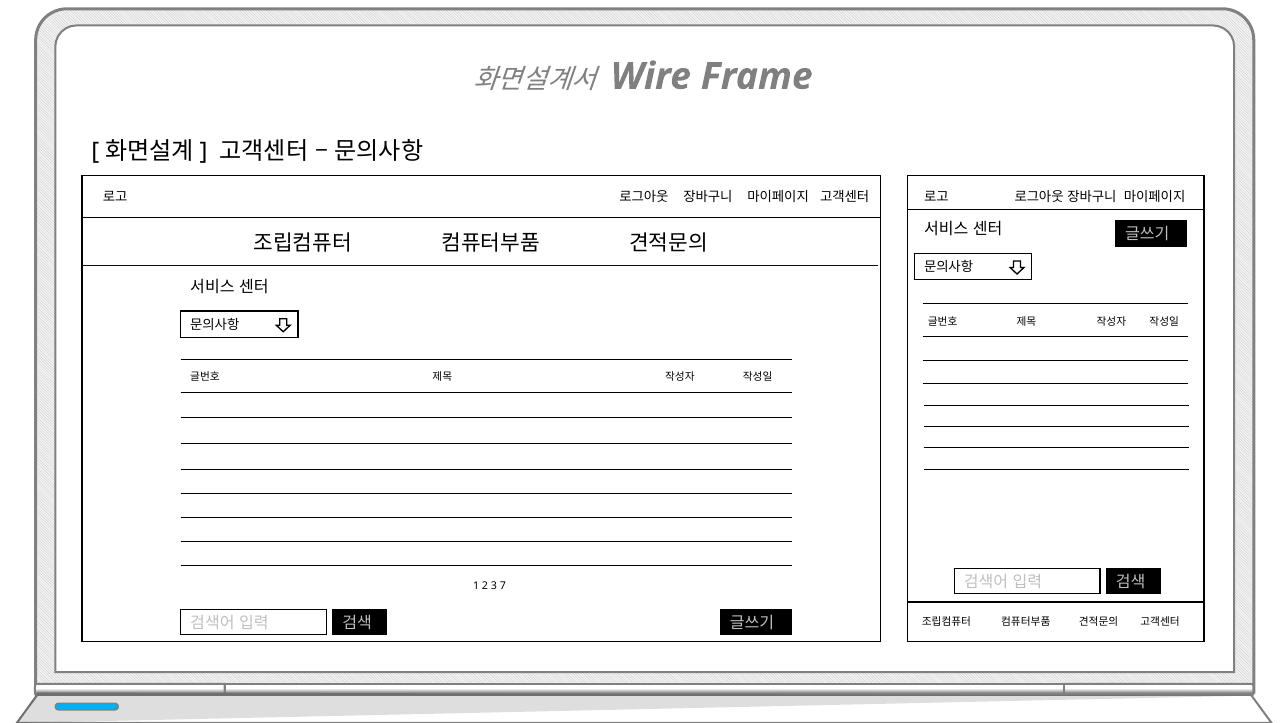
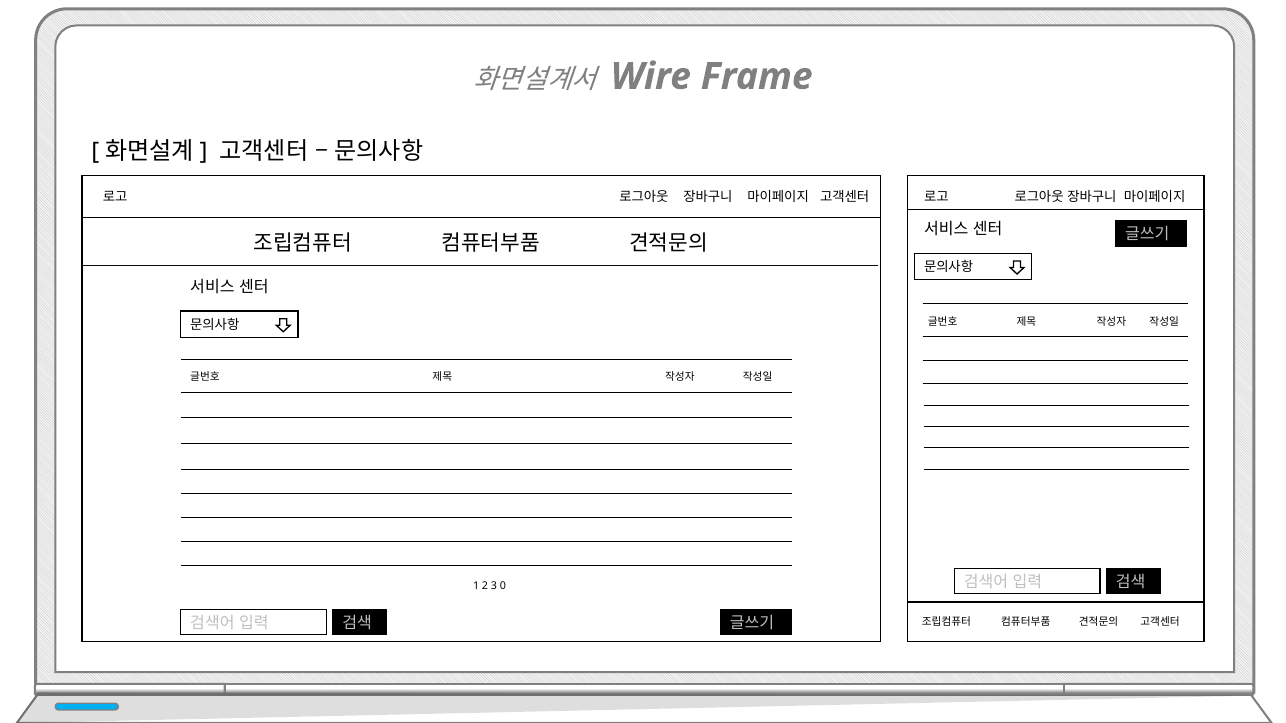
7: 7 -> 0 (503, 586)
